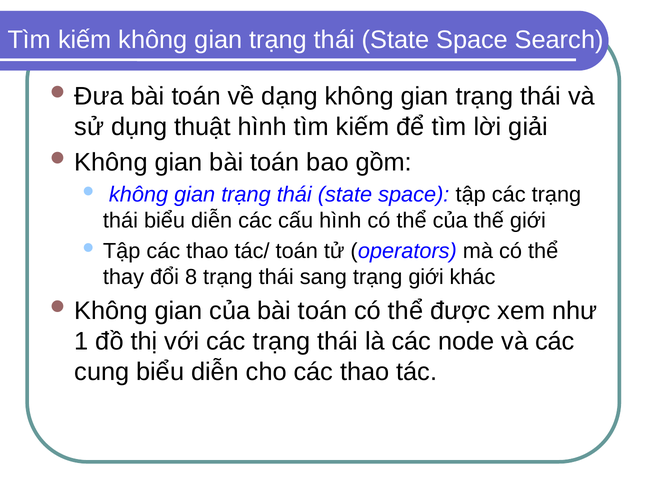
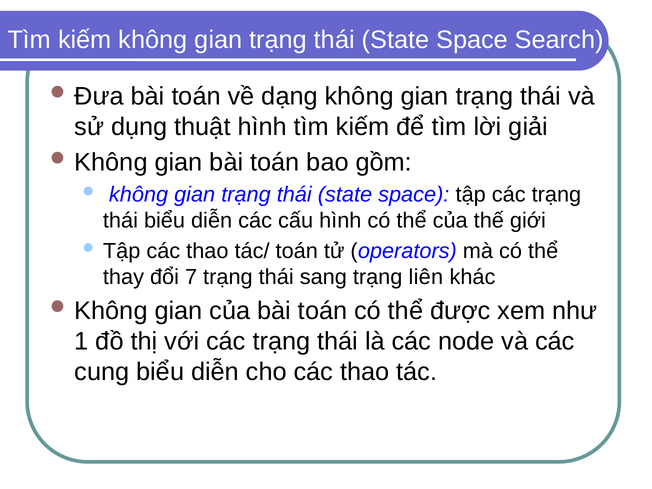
8: 8 -> 7 (191, 277)
trạng giới: giới -> liên (426, 277)
